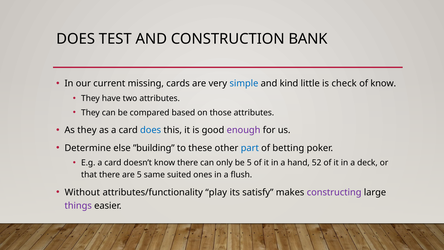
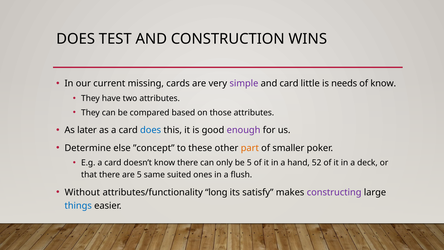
BANK: BANK -> WINS (308, 39)
simple colour: blue -> purple (244, 83)
and kind: kind -> card (289, 83)
check: check -> needs (344, 83)
As they: they -> later (87, 130)
”building: ”building -> ”concept (154, 148)
part colour: blue -> orange (250, 148)
betting: betting -> smaller (288, 148)
play: play -> long (216, 192)
things colour: purple -> blue (78, 206)
